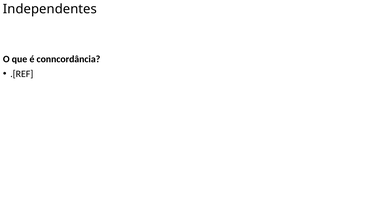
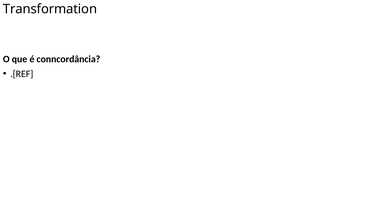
Independentes: Independentes -> Transformation (50, 9)
